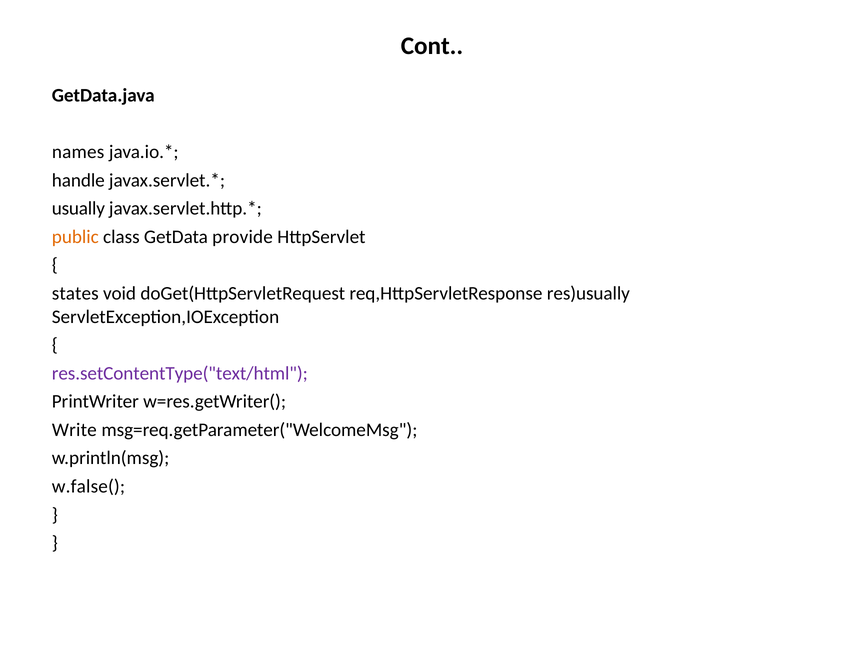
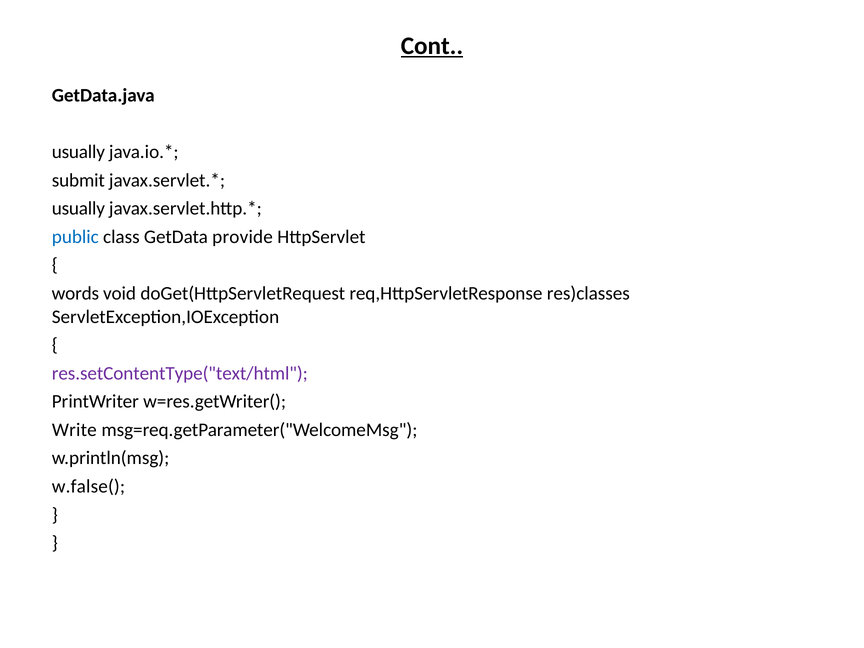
Cont underline: none -> present (432, 46)
names: names -> usually (78, 152)
handle: handle -> submit (78, 180)
public colour: orange -> blue (75, 237)
states: states -> words (75, 293)
res)usually: res)usually -> res)classes (588, 293)
